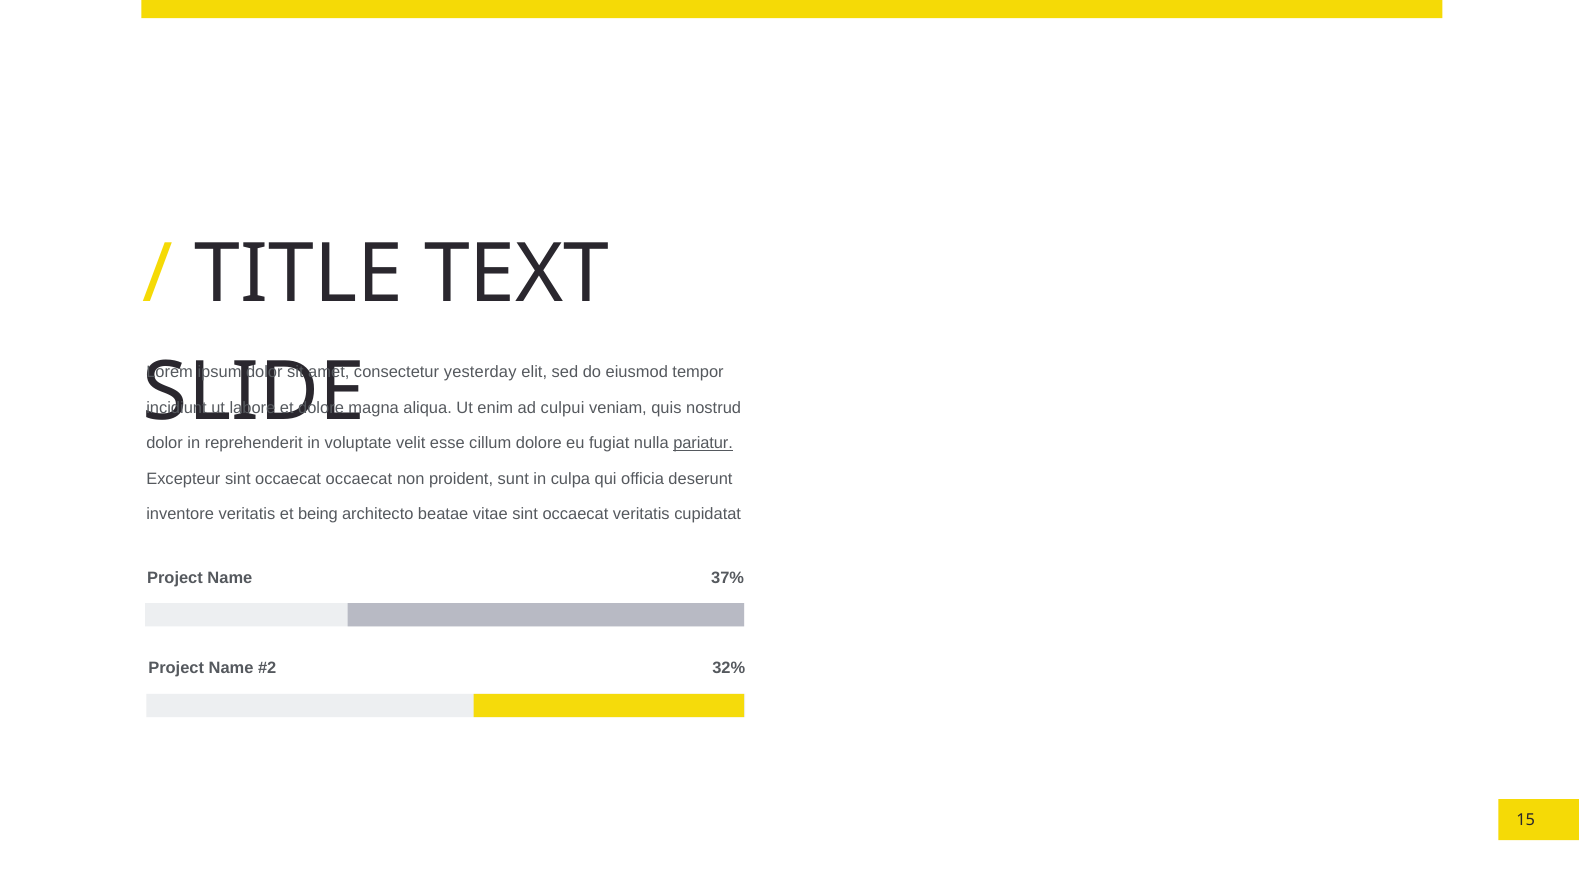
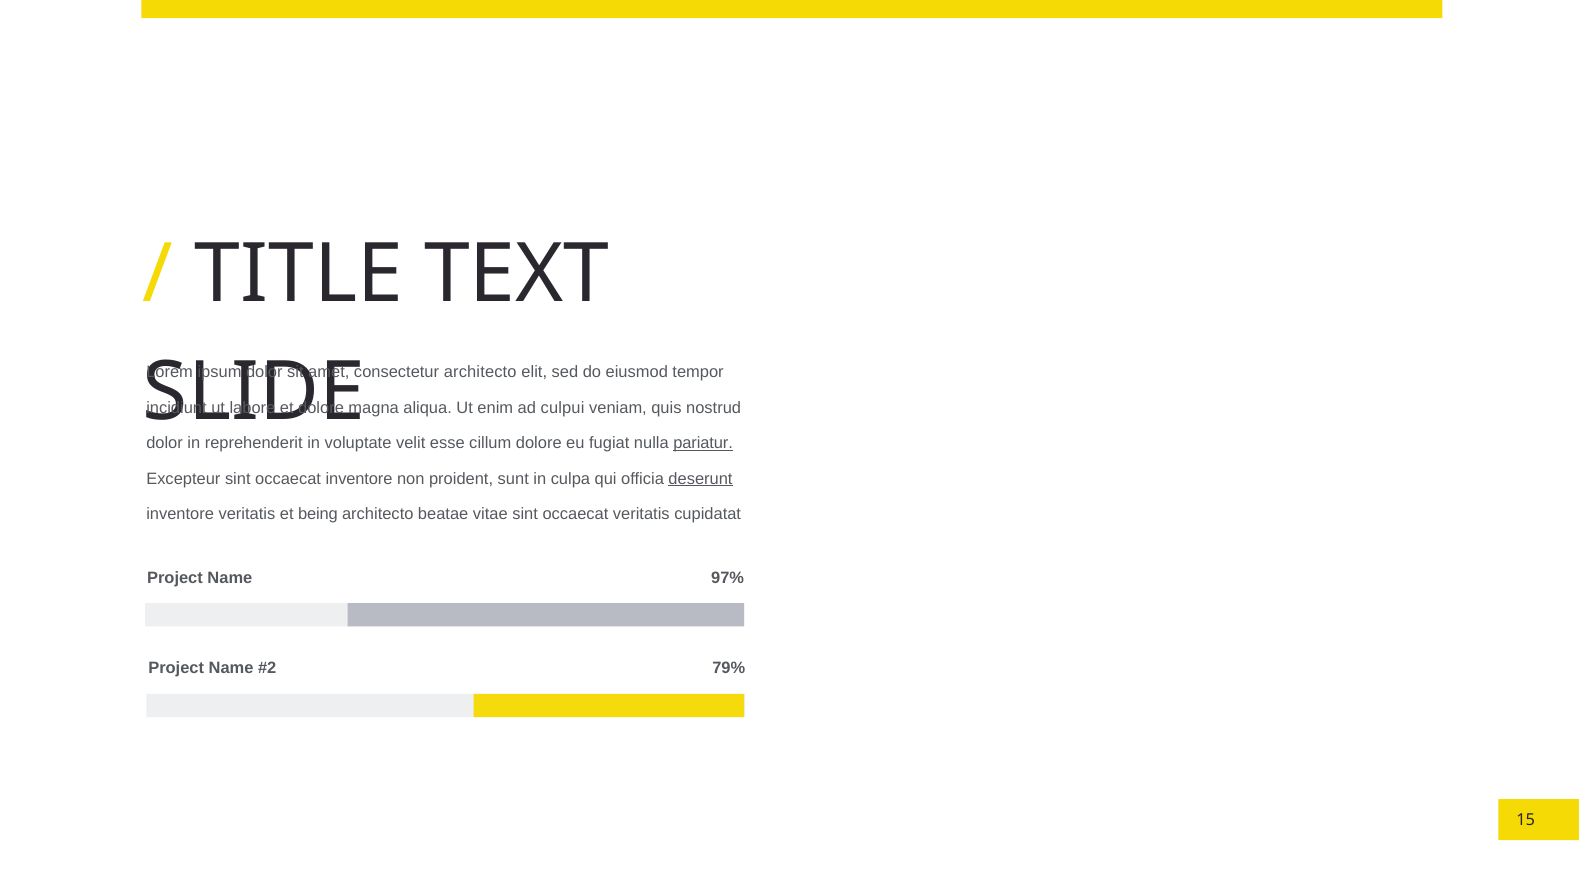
consectetur yesterday: yesterday -> architecto (480, 372)
occaecat occaecat: occaecat -> inventore (359, 479)
deserunt underline: none -> present (701, 479)
37%: 37% -> 97% (728, 578)
32%: 32% -> 79% (729, 669)
